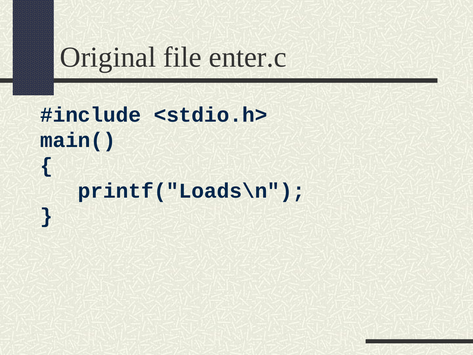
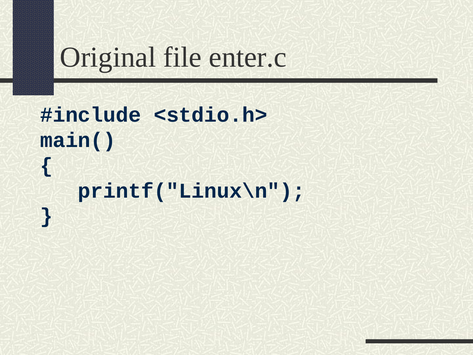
printf("Loads\n: printf("Loads\n -> printf("Linux\n (192, 191)
